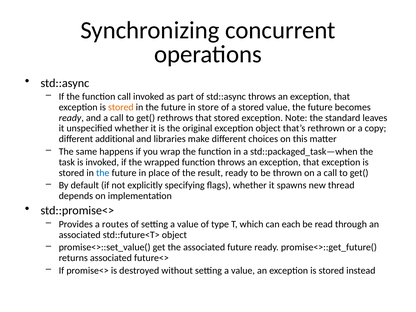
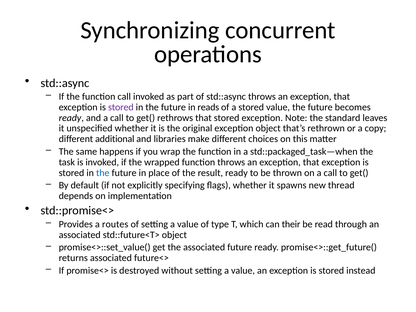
stored colour: orange -> purple (121, 107)
store: store -> reads (208, 107)
each: each -> their (291, 224)
